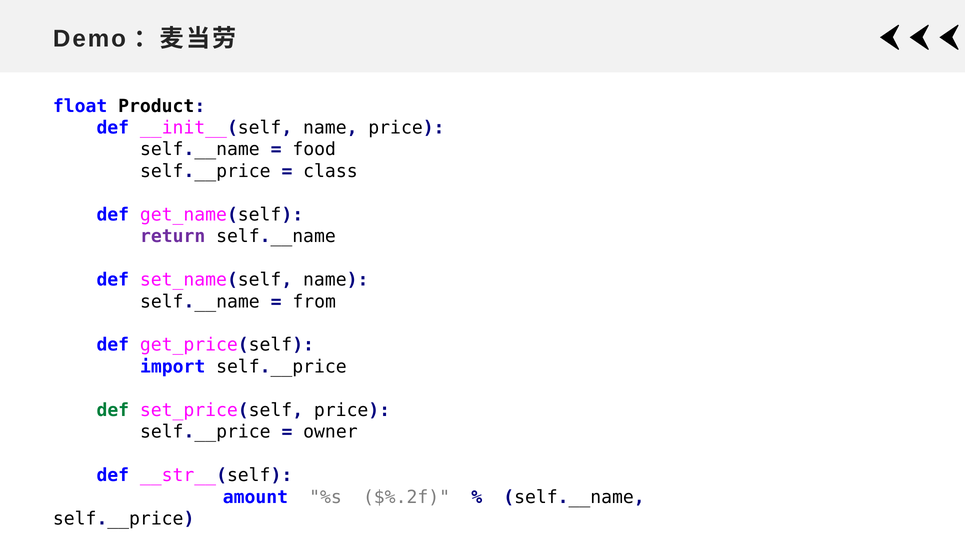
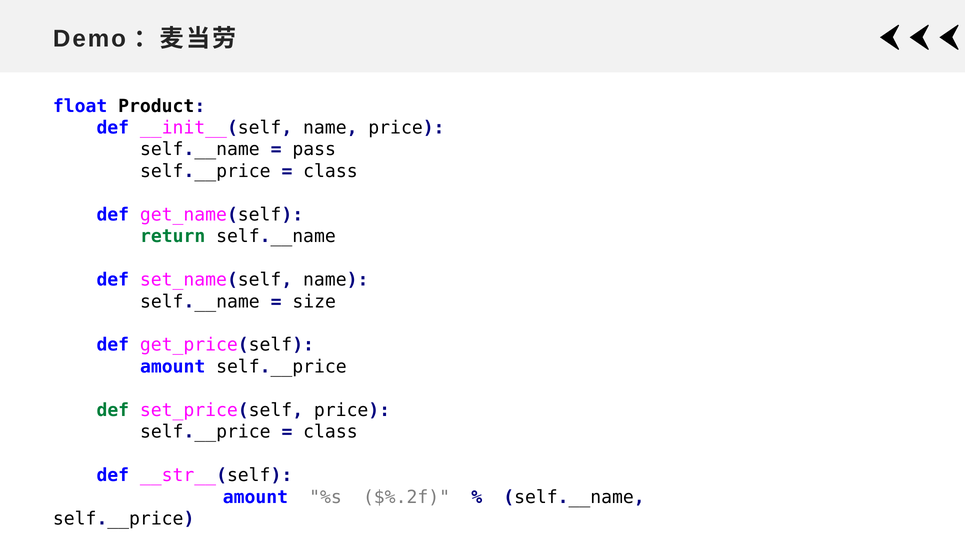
food: food -> pass (314, 149)
return colour: purple -> green (173, 236)
from: from -> size (314, 301)
import: import -> amount (173, 367)
owner: owner -> class (330, 432)
